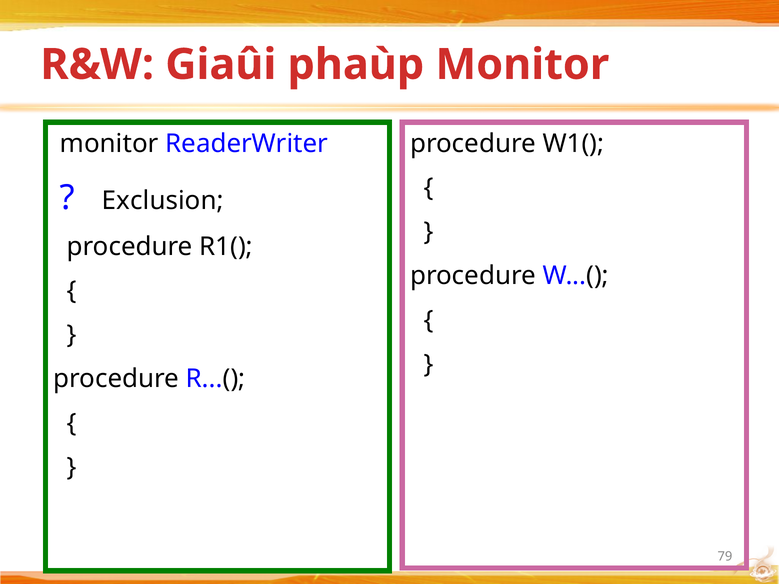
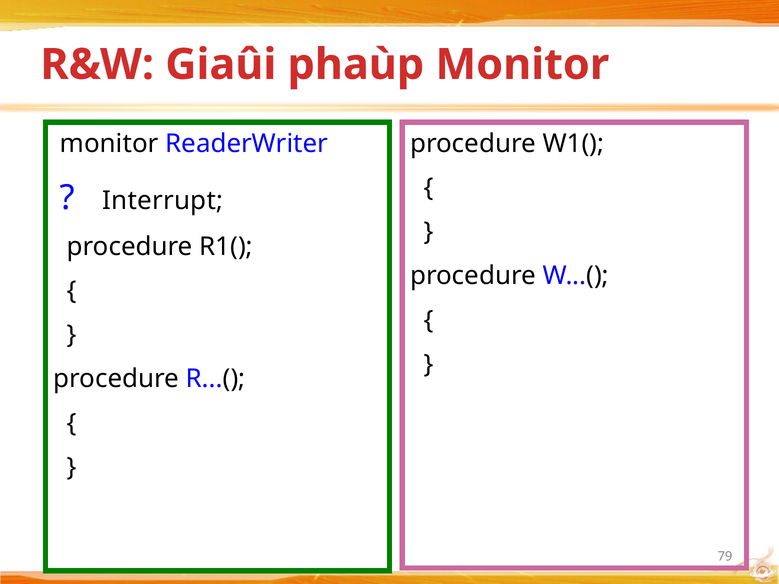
Exclusion: Exclusion -> Interrupt (163, 201)
